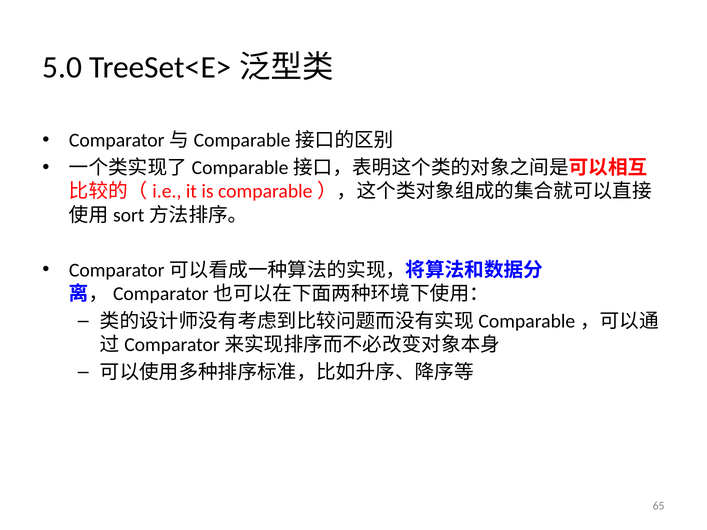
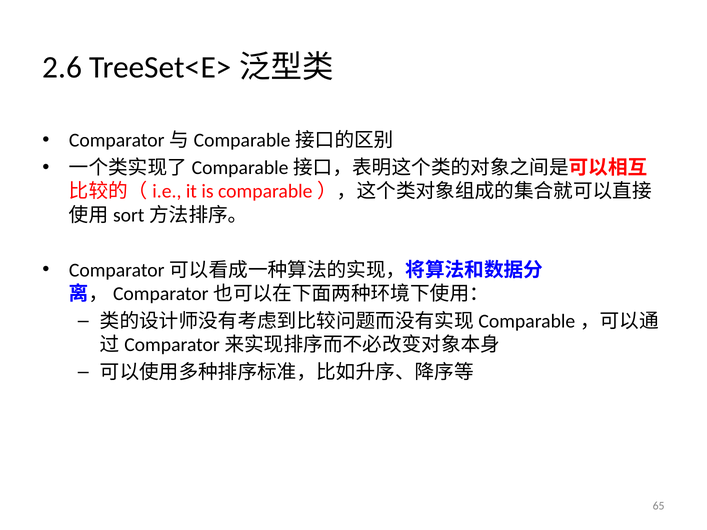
5.0: 5.0 -> 2.6 (62, 68)
